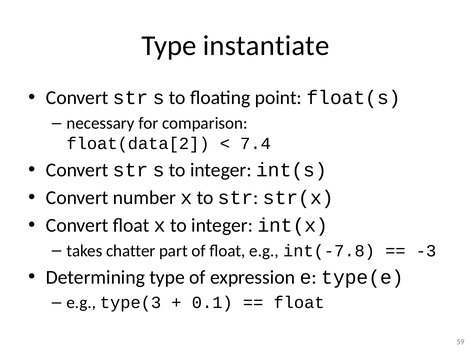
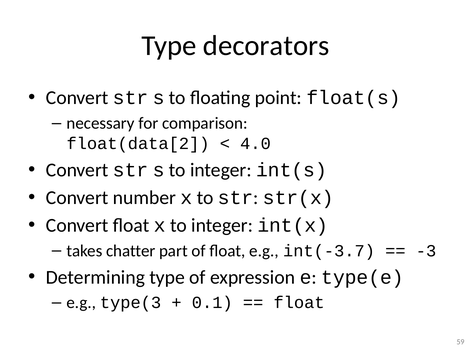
instantiate: instantiate -> decorators (266, 46)
7.4: 7.4 -> 4.0 (255, 144)
int(-7.8: int(-7.8 -> int(-3.7 (329, 251)
